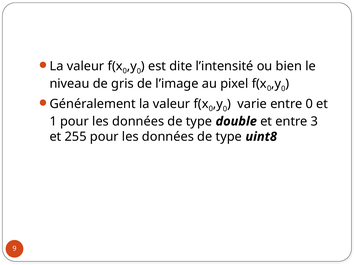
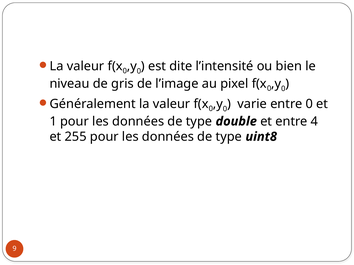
3: 3 -> 4 (314, 122)
